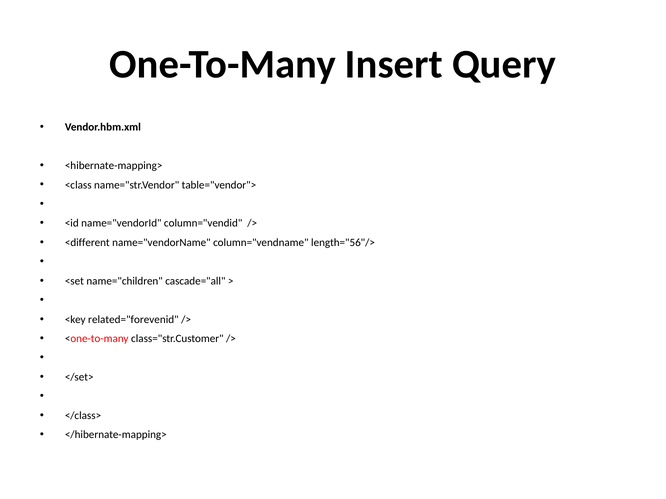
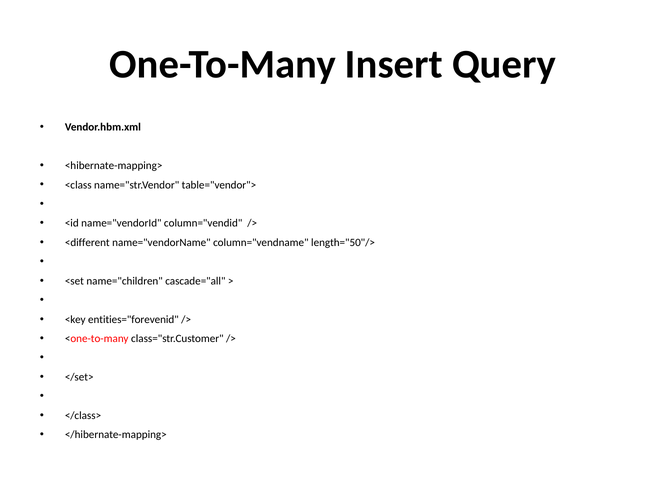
length="56"/>: length="56"/> -> length="50"/> (343, 243)
related="forevenid: related="forevenid -> entities="forevenid (133, 320)
